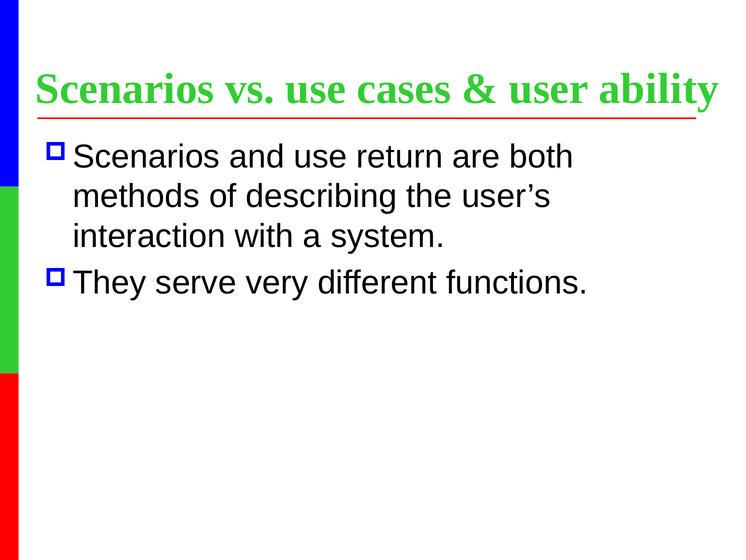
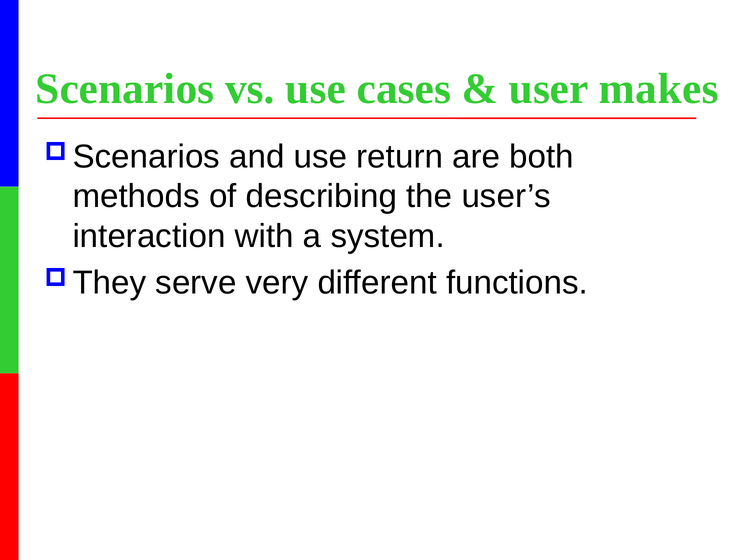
ability: ability -> makes (659, 89)
